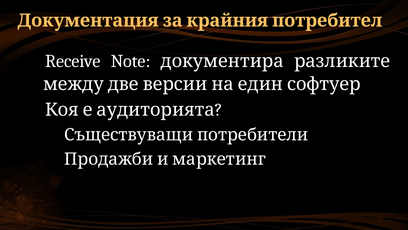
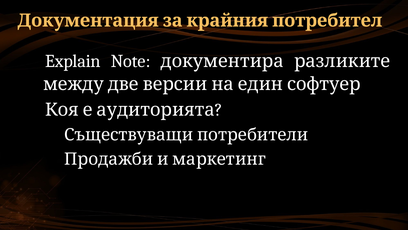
Receive: Receive -> Explain (73, 61)
